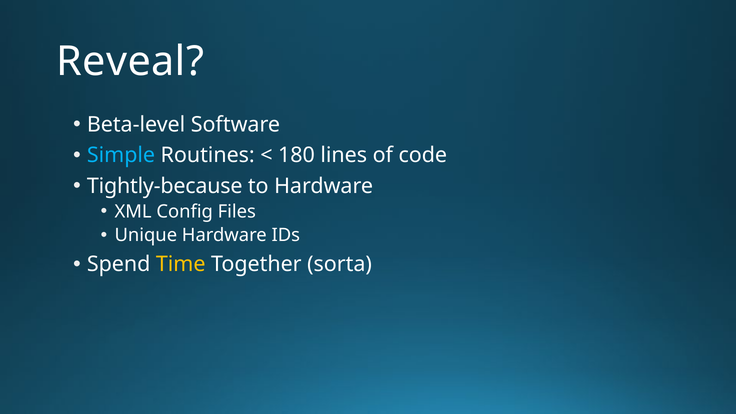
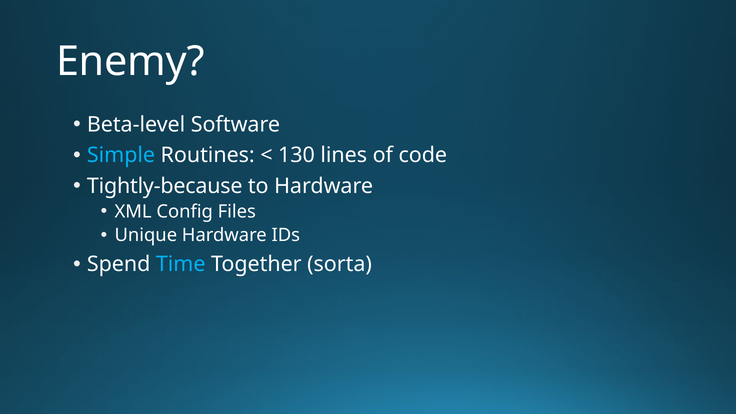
Reveal: Reveal -> Enemy (130, 62)
180: 180 -> 130 (297, 155)
Time colour: yellow -> light blue (181, 264)
